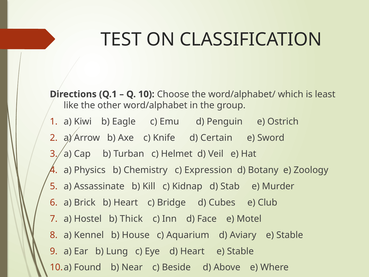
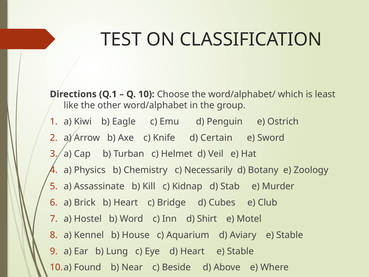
Expression: Expression -> Necessarily (208, 170)
Thick: Thick -> Word (131, 219)
Face: Face -> Shirt (207, 219)
